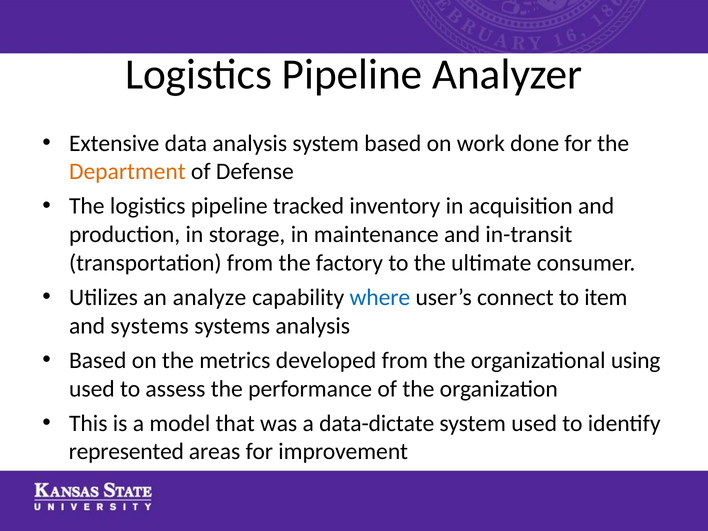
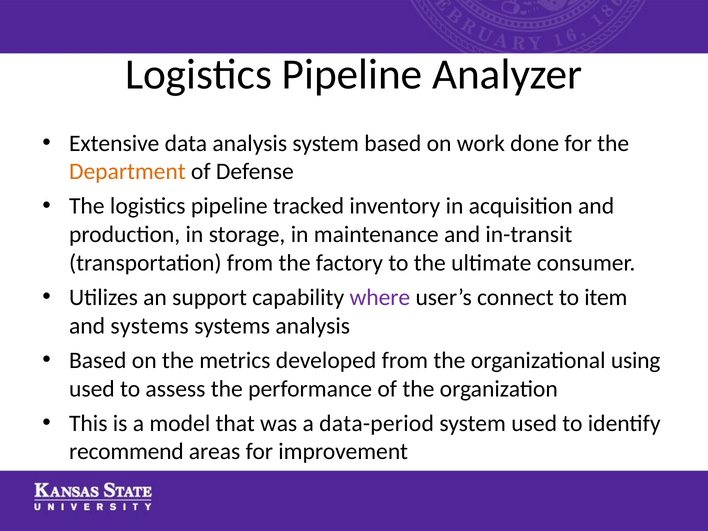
analyze: analyze -> support (210, 297)
where colour: blue -> purple (380, 297)
data-dictate: data-dictate -> data-period (377, 423)
represented: represented -> recommend (126, 452)
